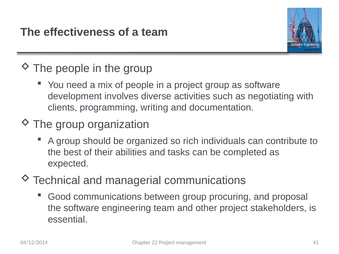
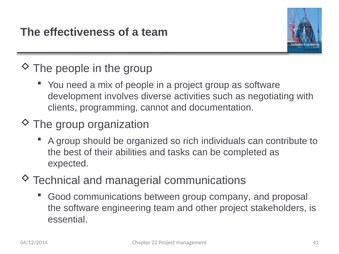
writing: writing -> cannot (154, 108)
procuring: procuring -> company (230, 197)
